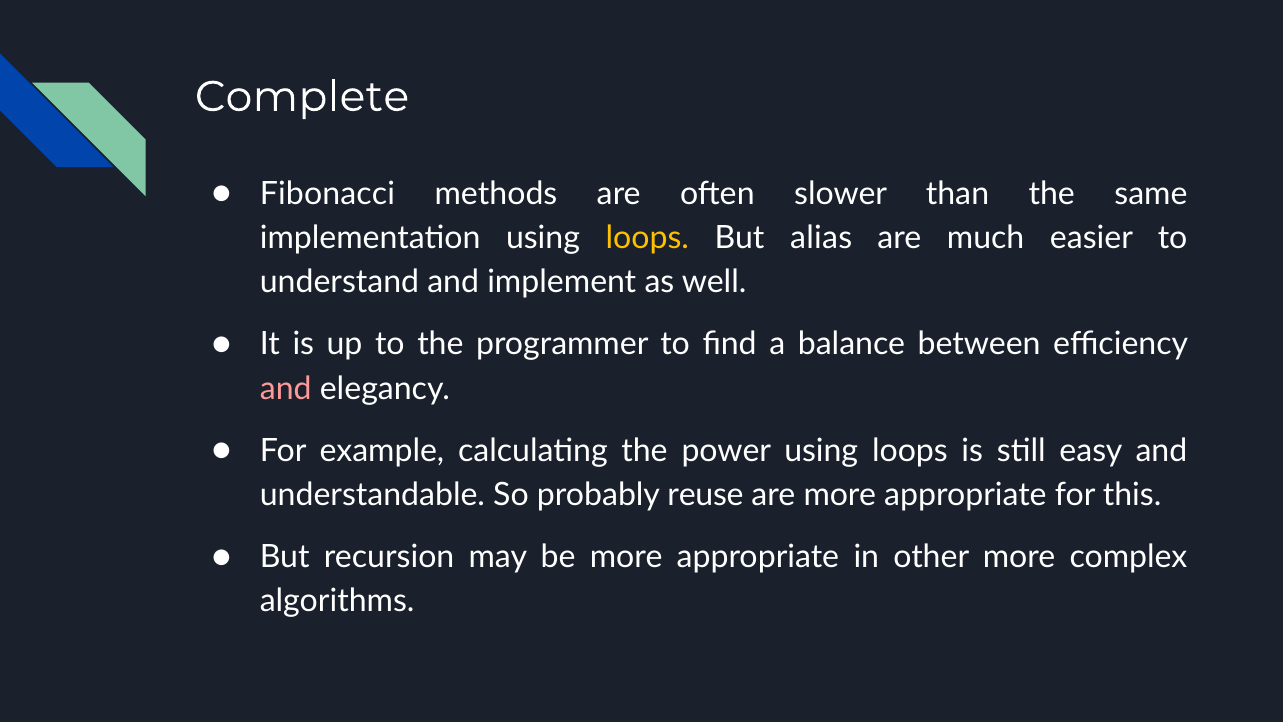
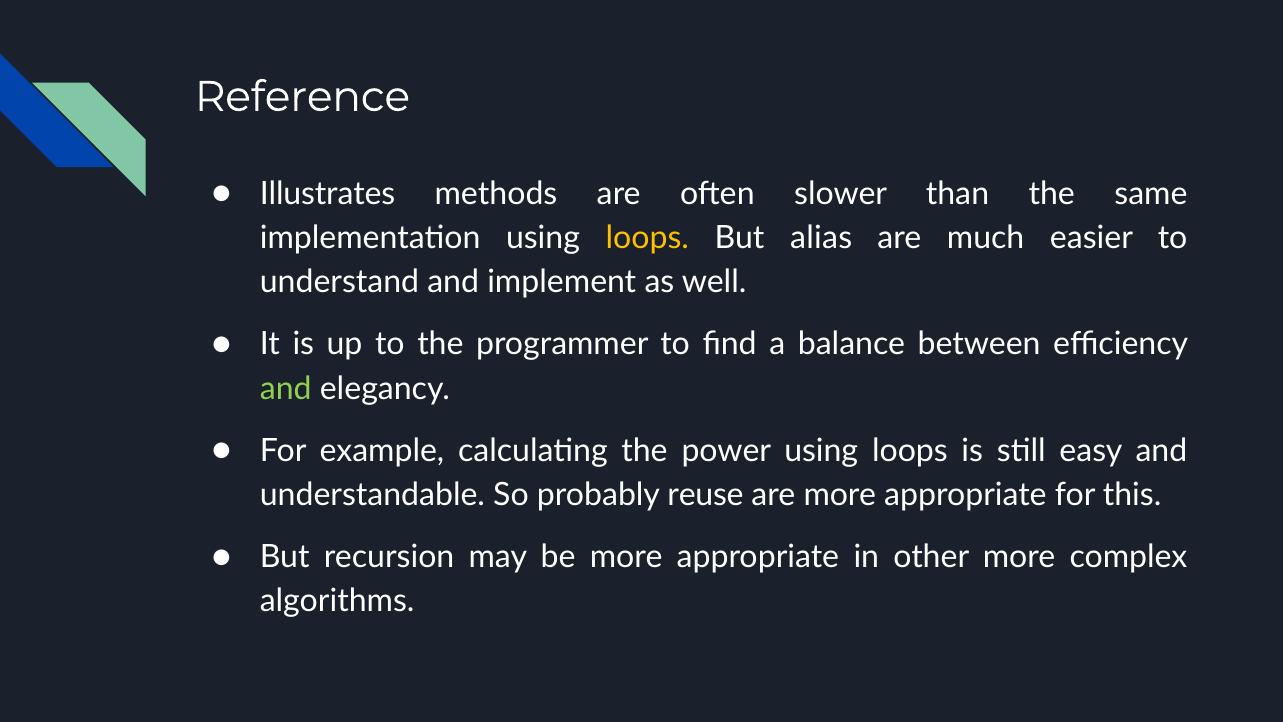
Complete: Complete -> Reference (302, 97)
Fibonacci: Fibonacci -> Illustrates (328, 194)
and colour: pink -> light green (286, 388)
